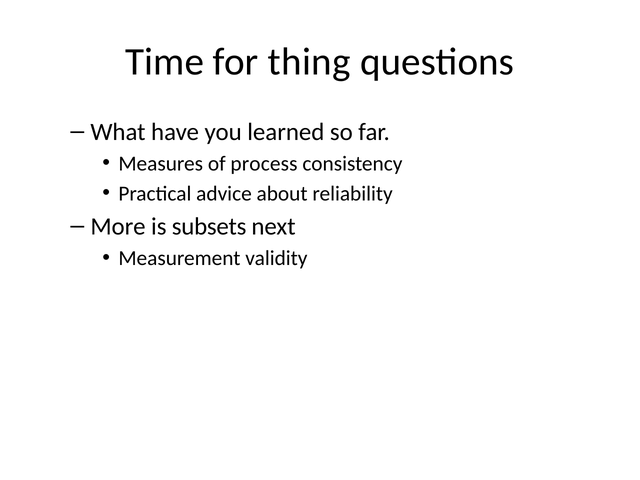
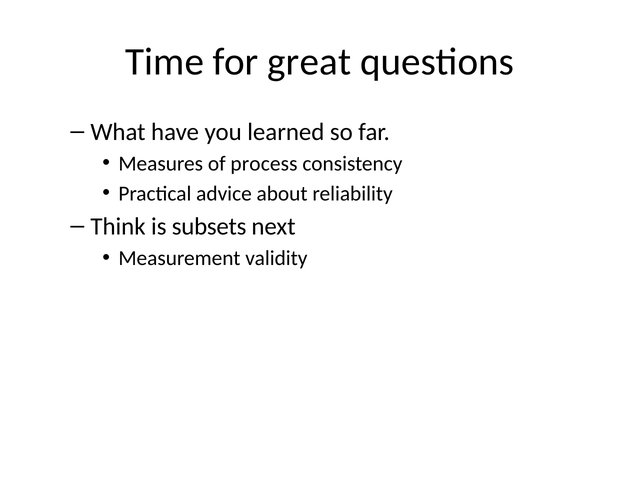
thing: thing -> great (309, 62)
More: More -> Think (118, 226)
